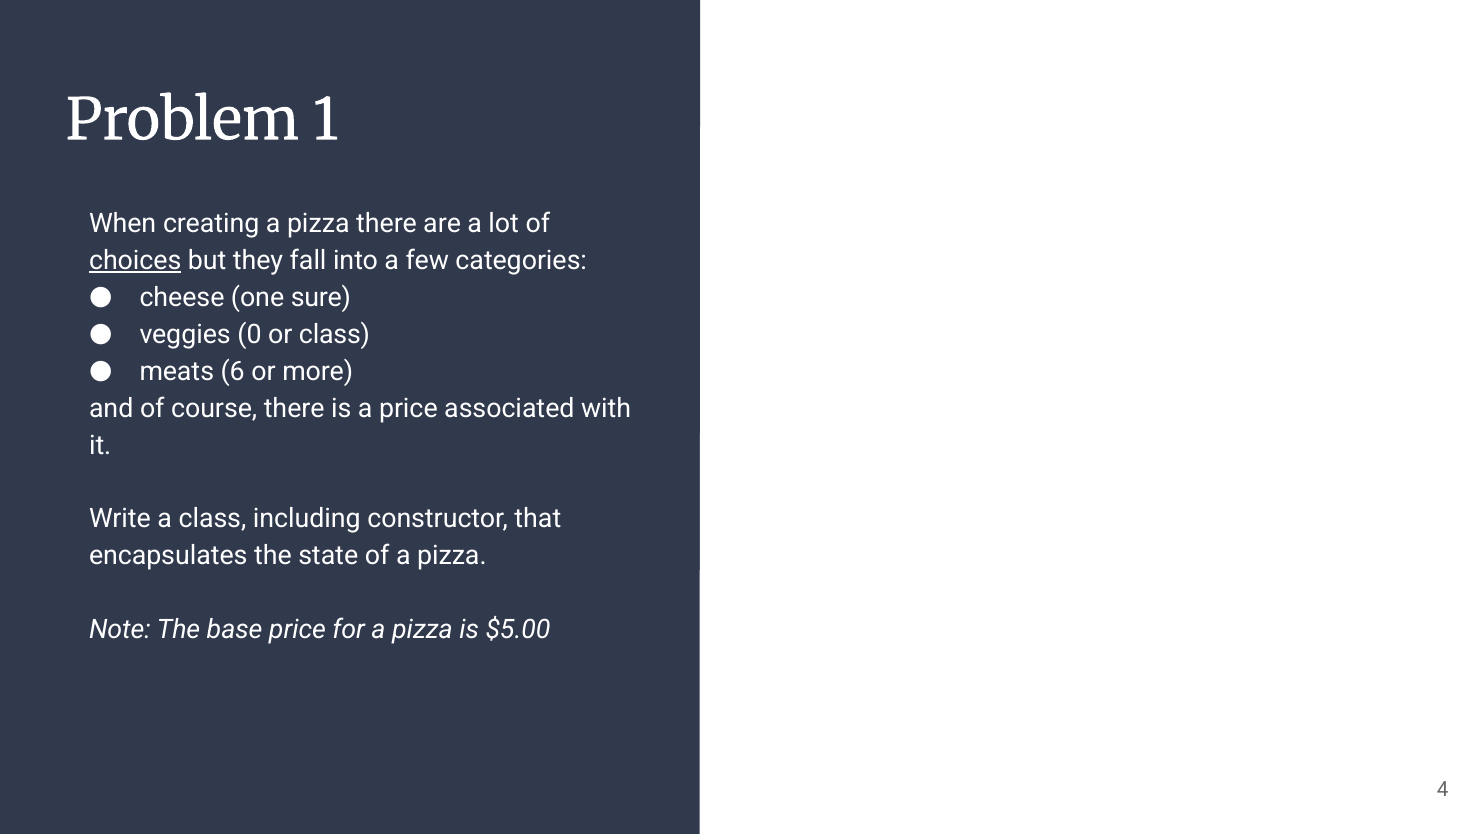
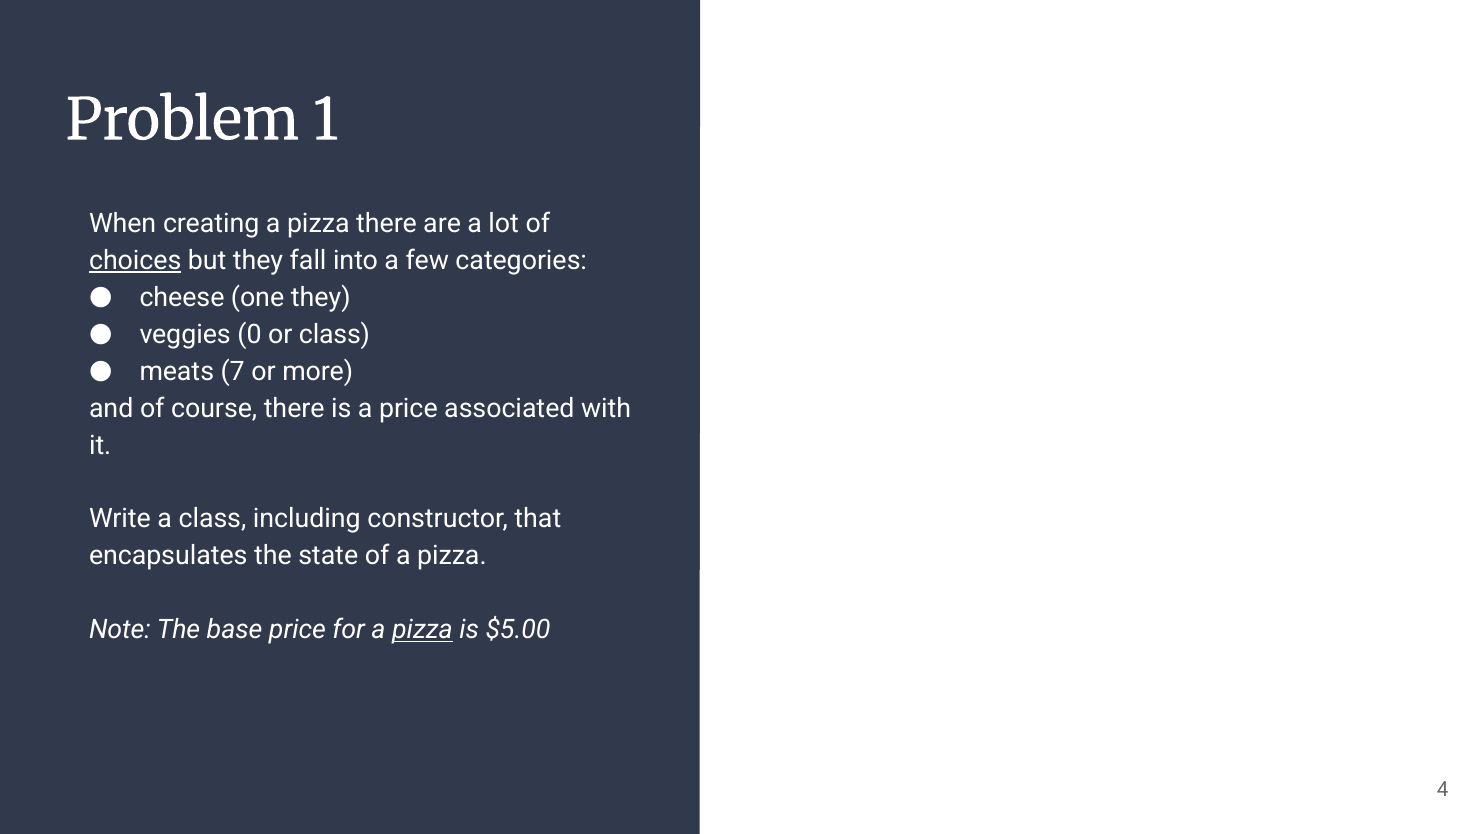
one sure: sure -> they (321, 298)
6: 6 -> 7 (233, 371)
pizza underline: none -> present (423, 630)
